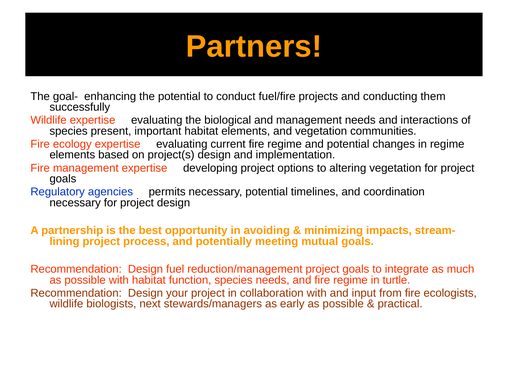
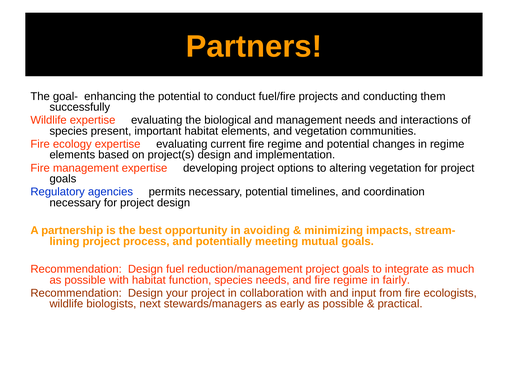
turtle: turtle -> fairly (396, 280)
